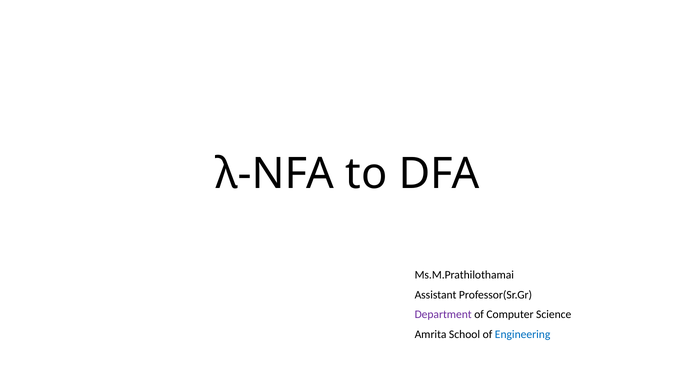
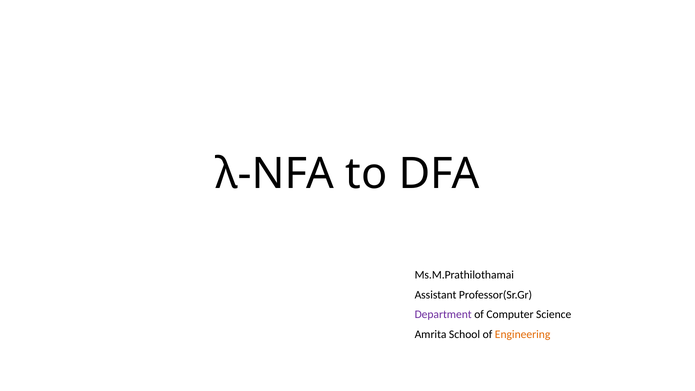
Engineering colour: blue -> orange (523, 334)
